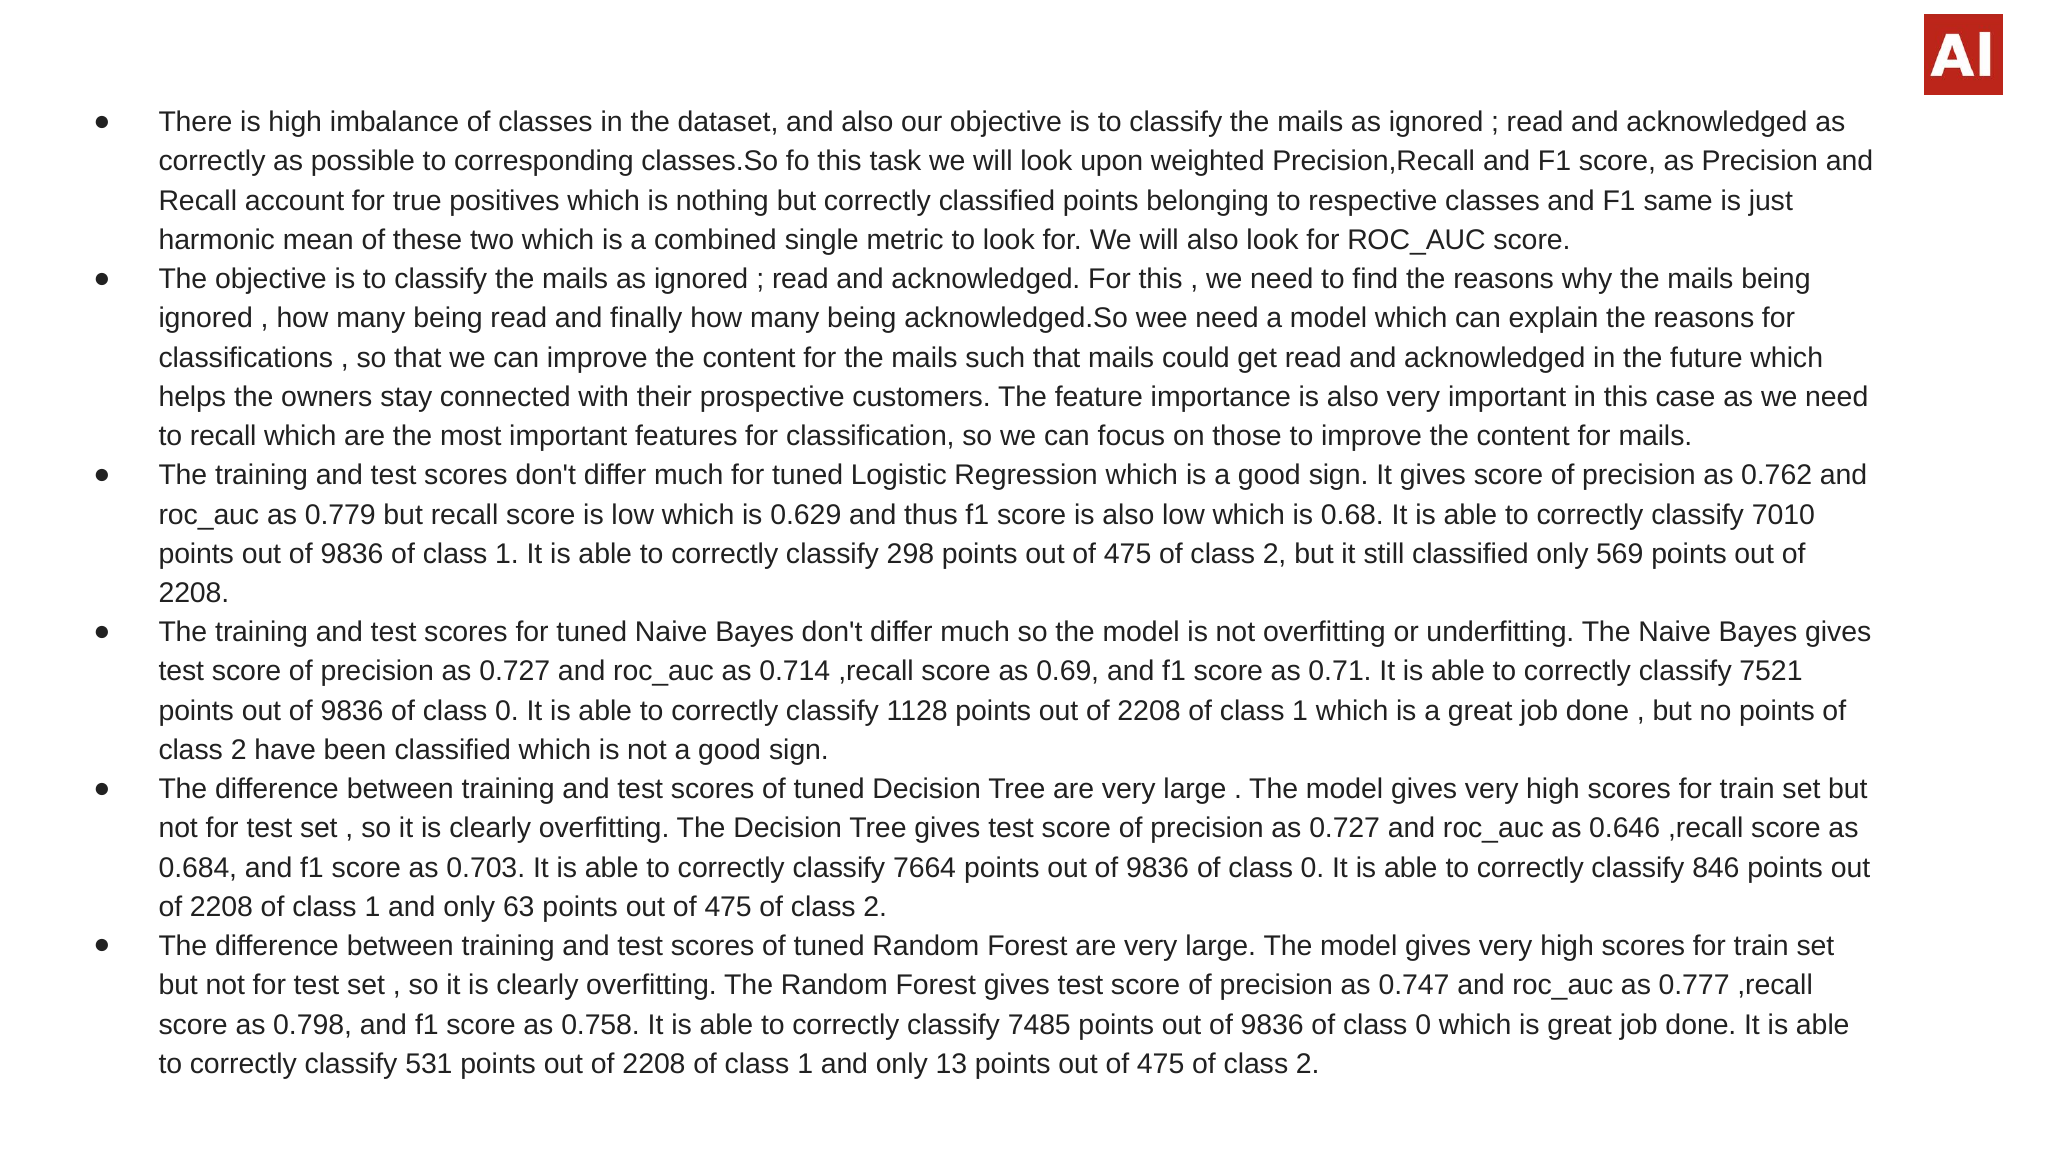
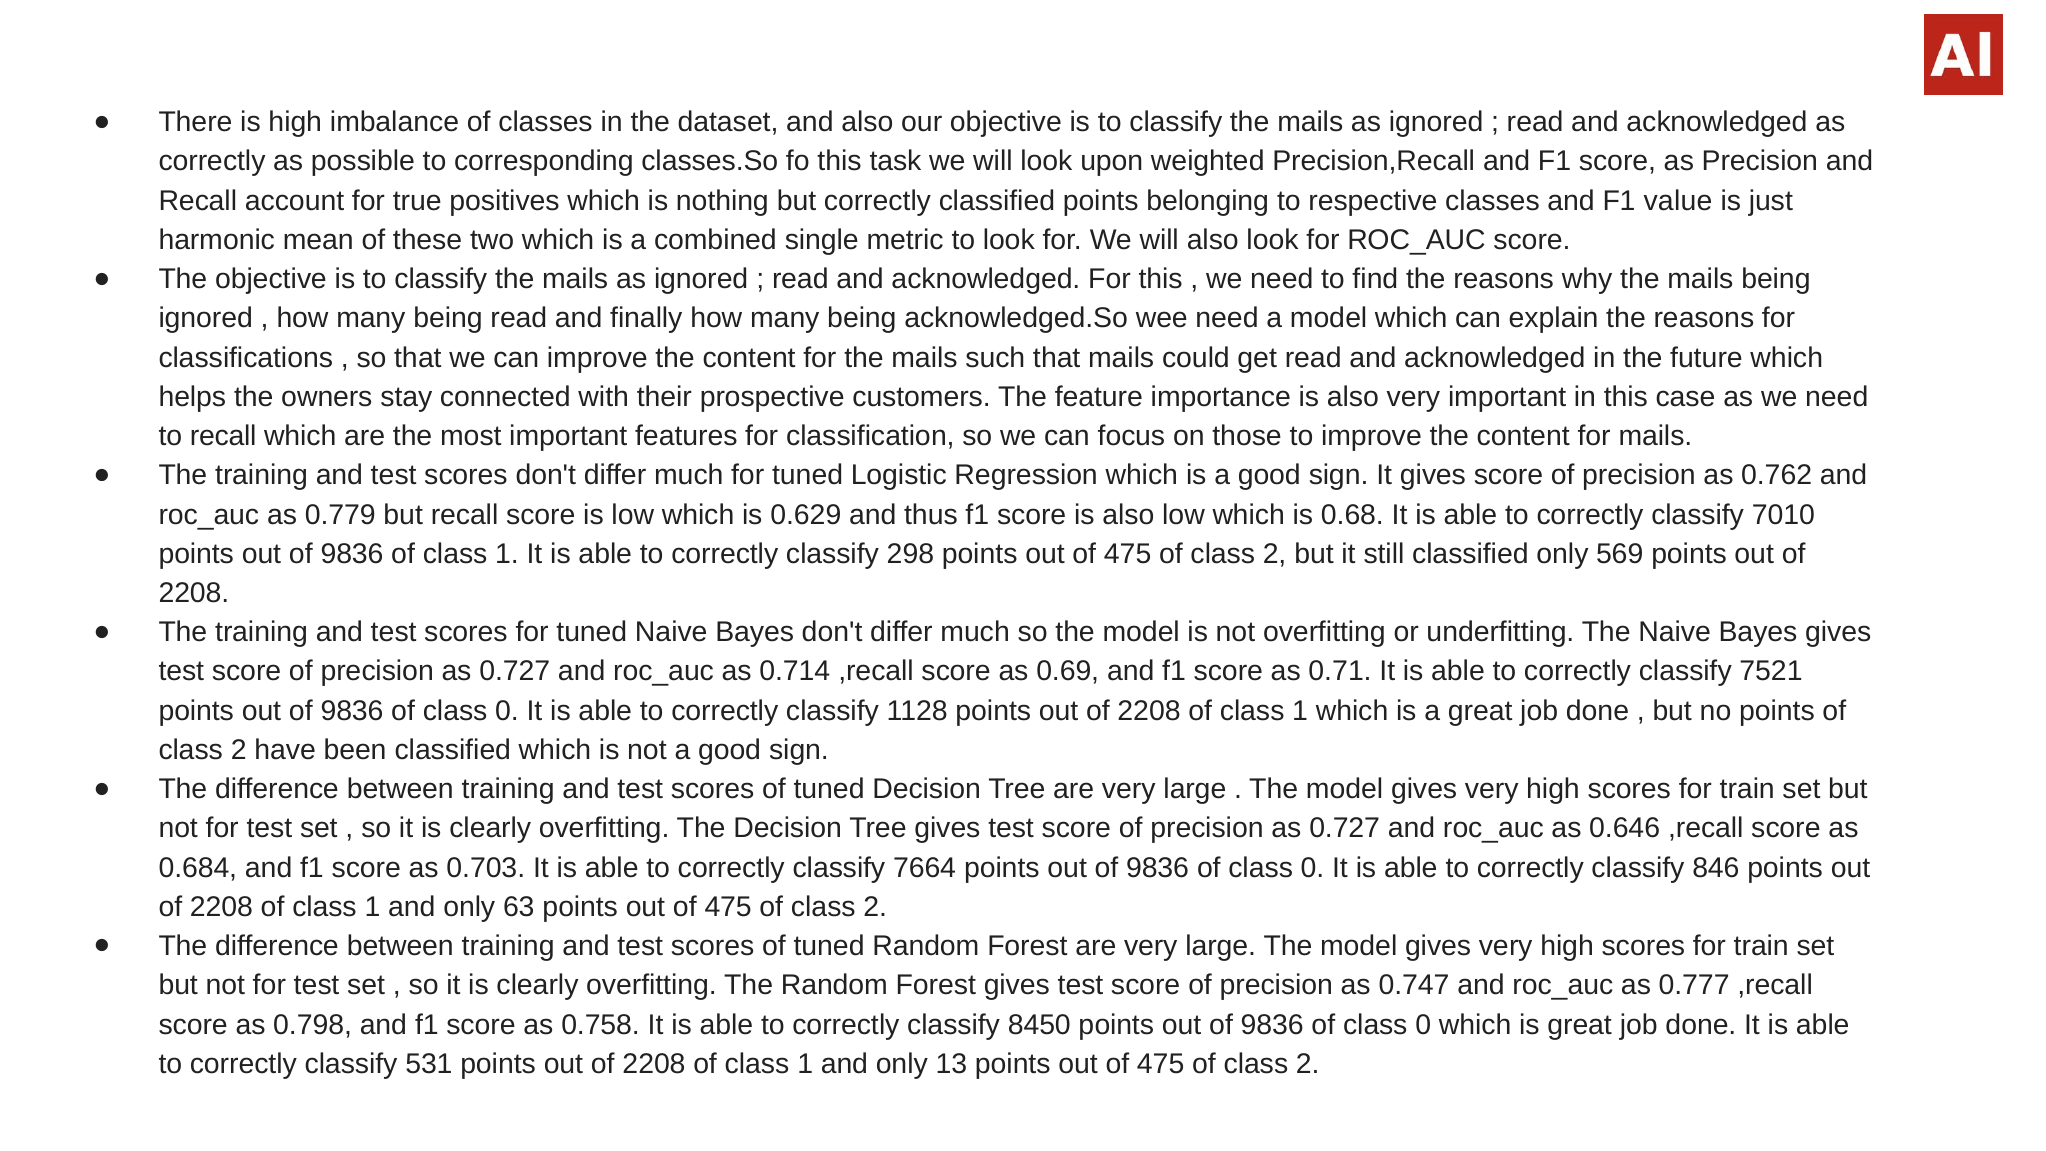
same: same -> value (1678, 201)
7485: 7485 -> 8450 (1039, 1025)
